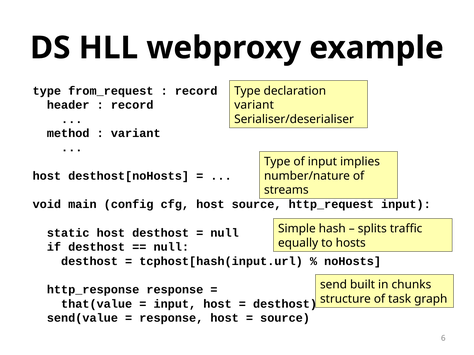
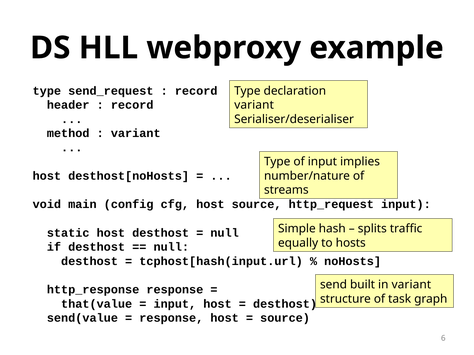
from_request: from_request -> send_request (111, 91)
in chunks: chunks -> variant (411, 285)
